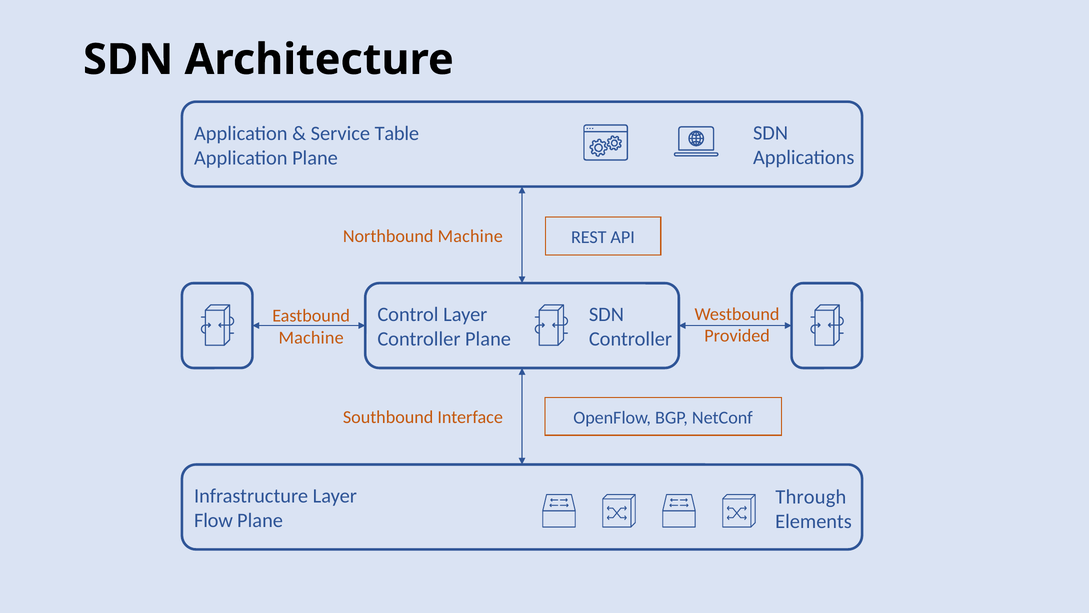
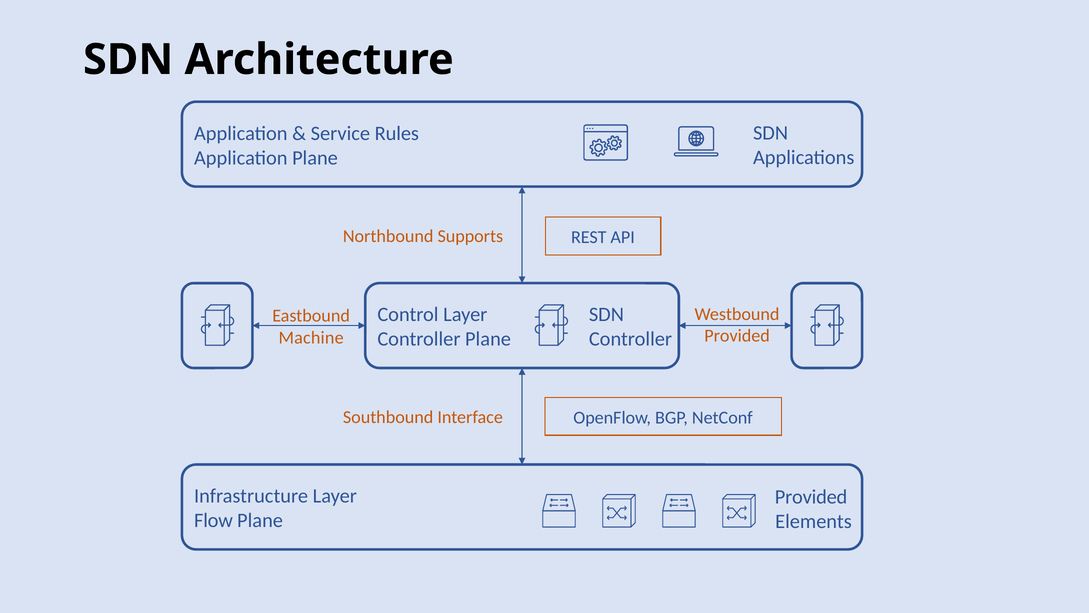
Table: Table -> Rules (397, 133)
Northbound Machine: Machine -> Supports (470, 236)
Through: Through -> Provided (811, 497)
